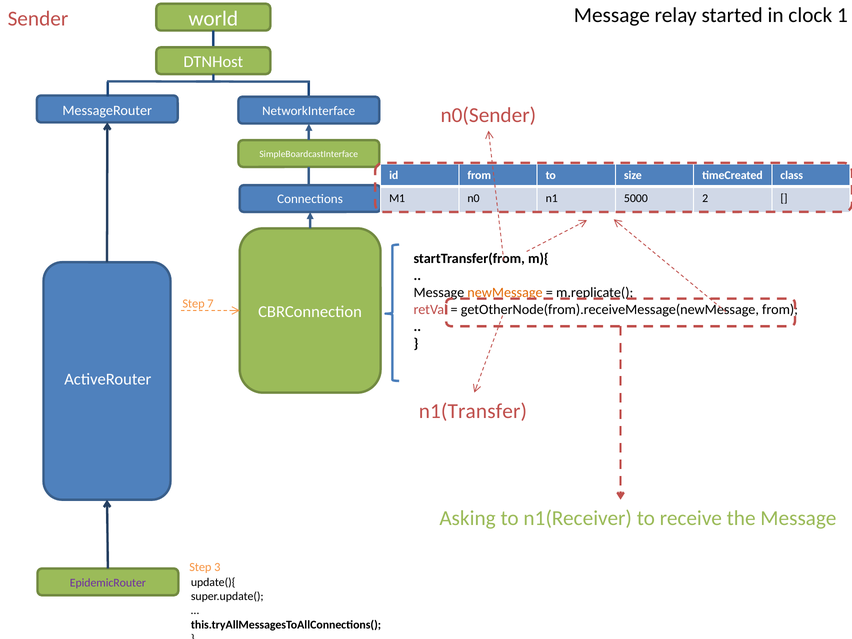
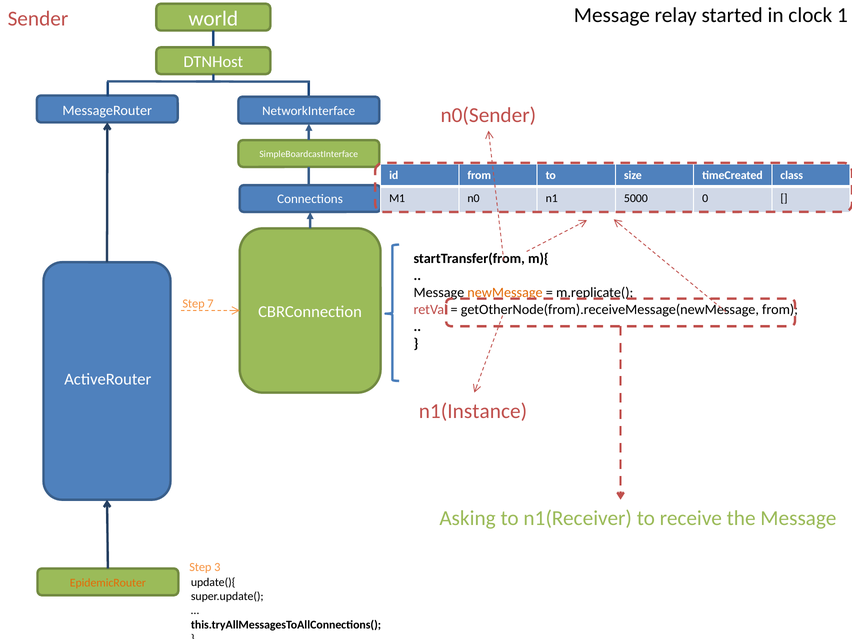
2: 2 -> 0 (705, 198)
n1(Transfer: n1(Transfer -> n1(Instance (473, 411)
EpidemicRouter colour: purple -> orange (108, 583)
